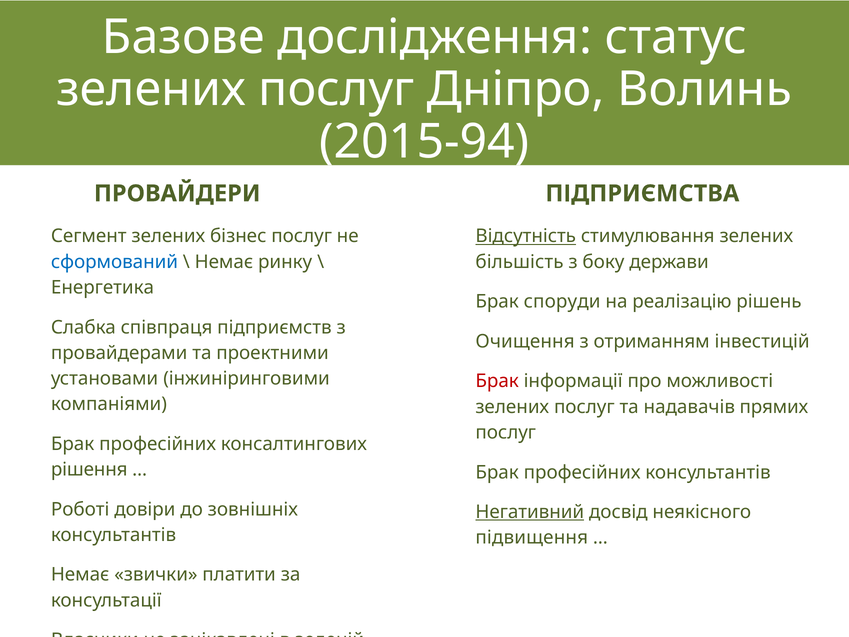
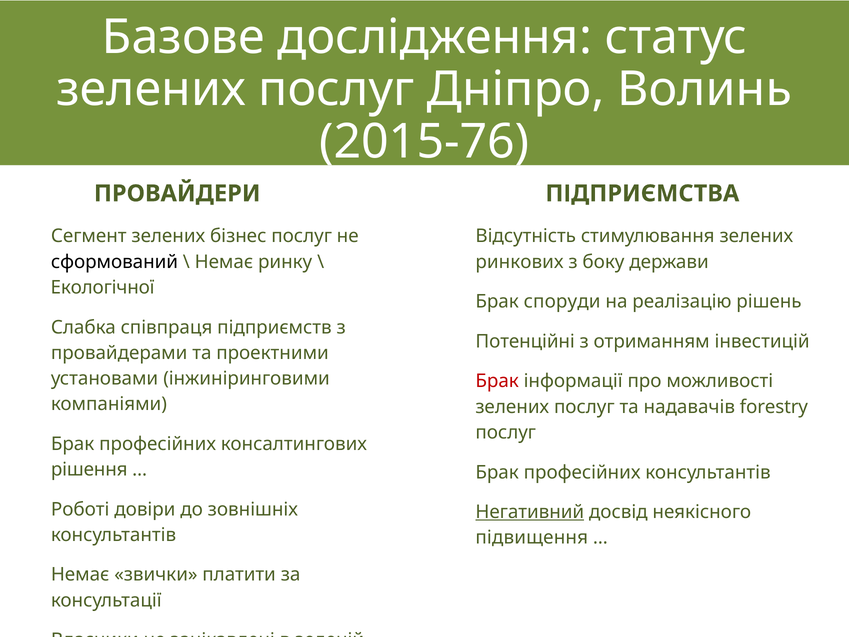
2015-94: 2015-94 -> 2015-76 (424, 142)
Відсутність underline: present -> none (526, 236)
сформований colour: blue -> black (114, 262)
більшість: більшість -> ринкових (520, 262)
Енергетика: Енергетика -> Екологічної (103, 287)
Очищення: Очищення -> Потенційні (525, 341)
прямих: прямих -> forestry (774, 407)
